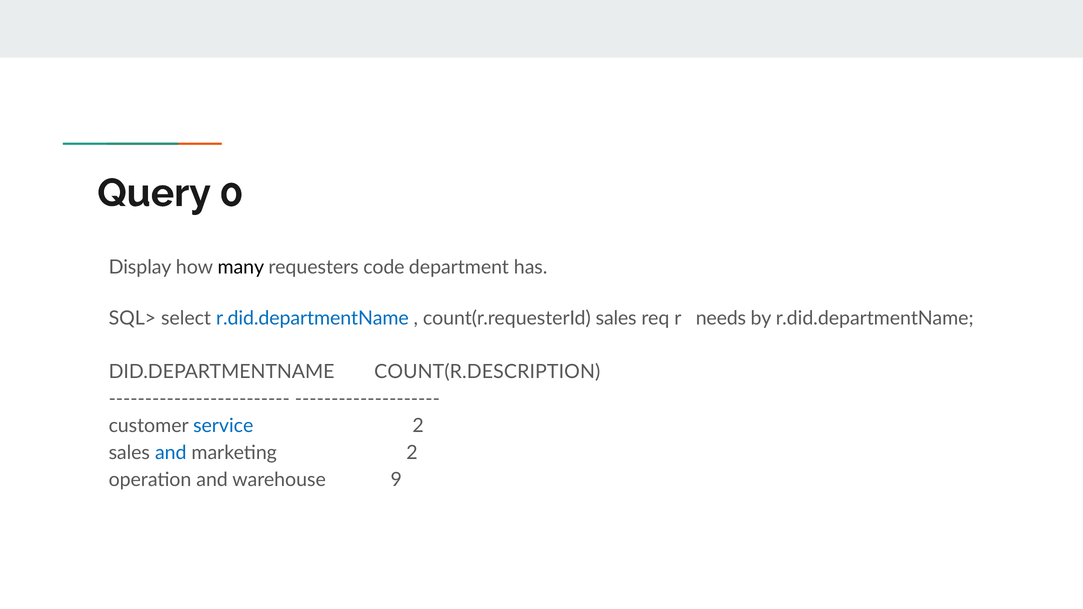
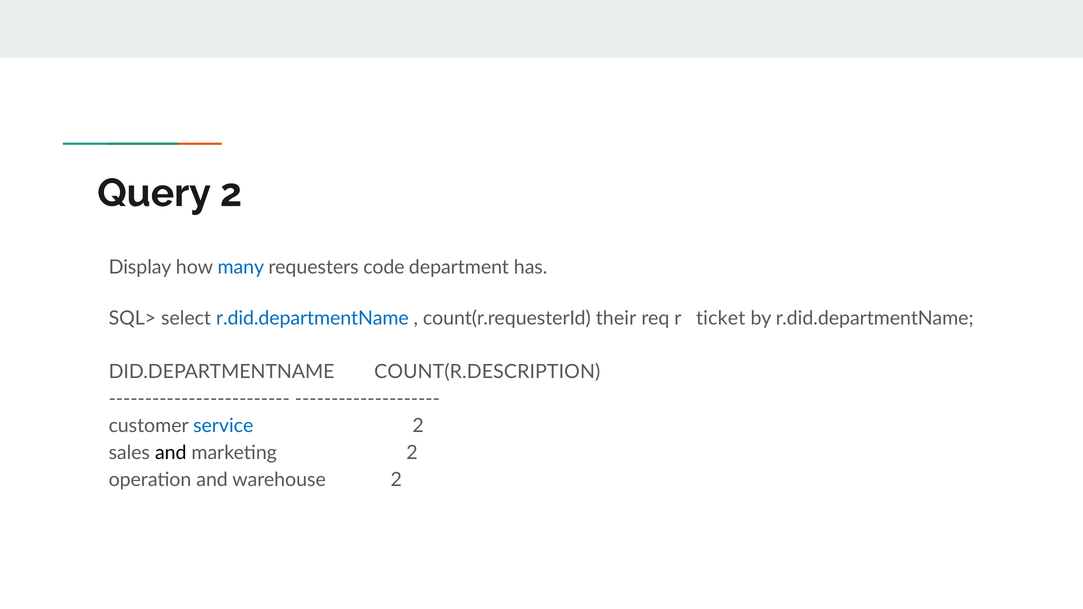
Query 0: 0 -> 2 (231, 193)
many colour: black -> blue (241, 267)
count(r.requesterId sales: sales -> their (616, 318)
needs: needs -> ticket (721, 318)
and colour: blue -> black (171, 453)
warehouse 9: 9 -> 2 (396, 480)
